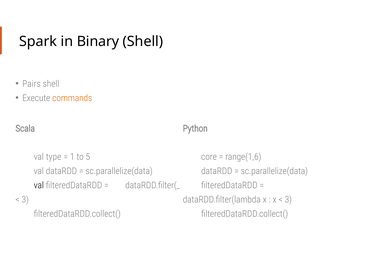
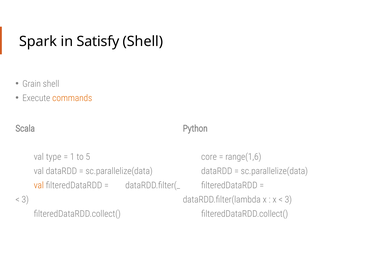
Binary: Binary -> Satisfy (98, 42)
Pairs: Pairs -> Grain (32, 84)
val colour: black -> orange (39, 186)
